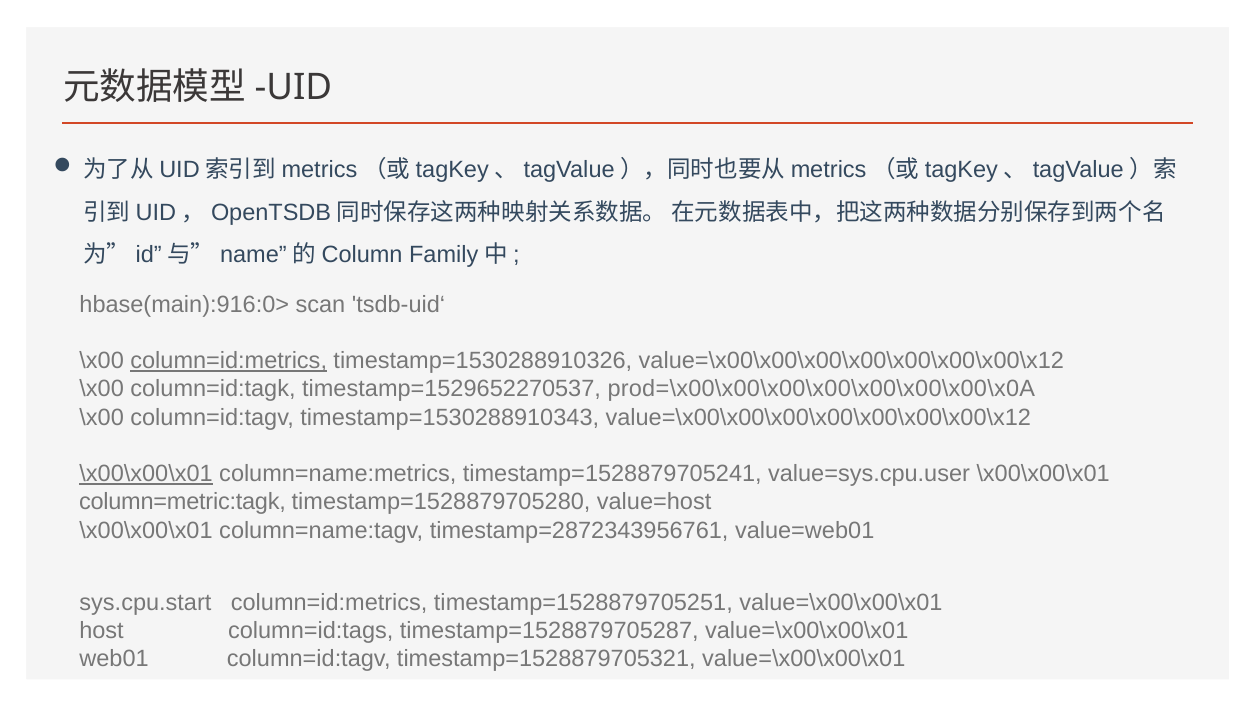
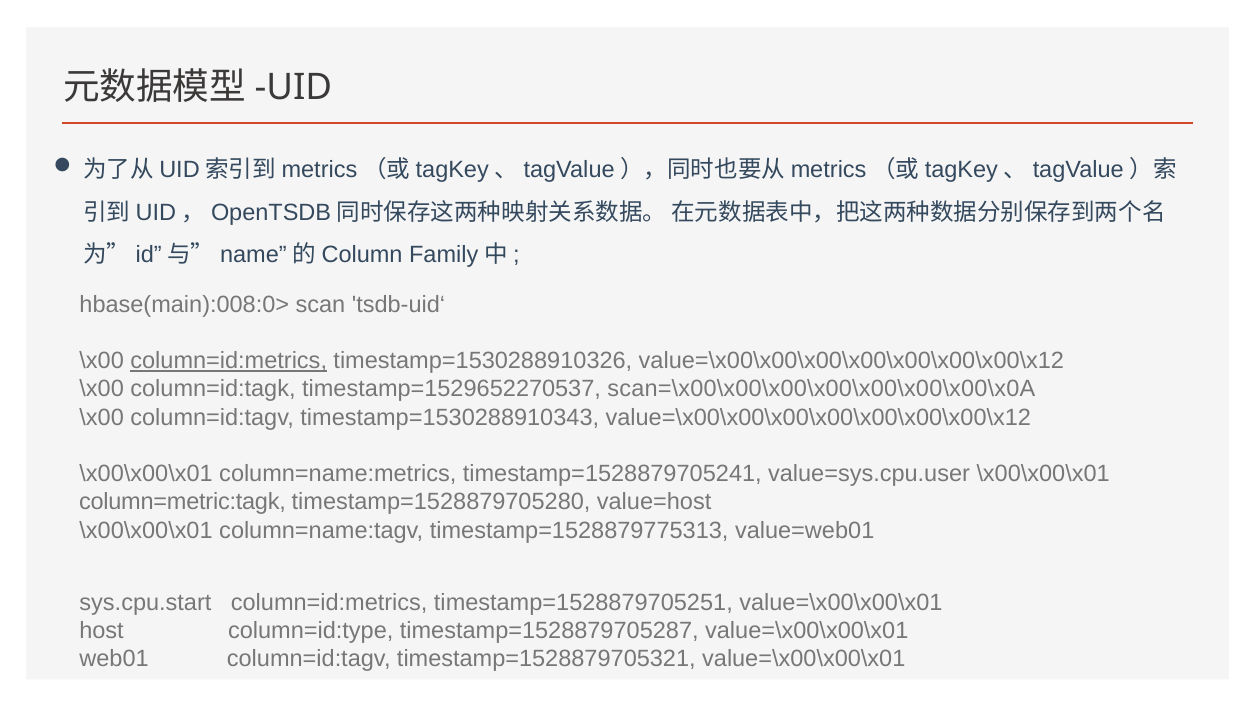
hbase(main):916:0>: hbase(main):916:0> -> hbase(main):008:0> (184, 304)
prod=\x00\x00\x00\x00\x00\x00\x00\x0A: prod=\x00\x00\x00\x00\x00\x00\x00\x0A -> scan=\x00\x00\x00\x00\x00\x00\x00\x0A (821, 389)
\x00\x00\x01 underline: present -> none (146, 474)
timestamp=2872343956761: timestamp=2872343956761 -> timestamp=1528879775313 (579, 530)
column=id:tags: column=id:tags -> column=id:type (311, 631)
